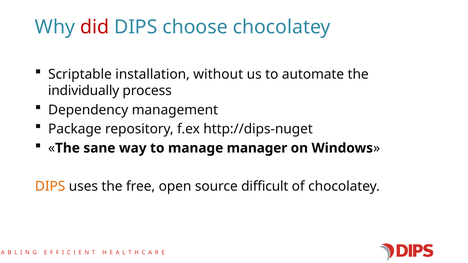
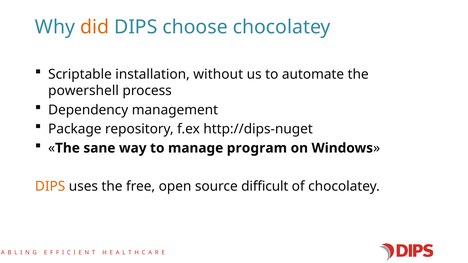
did colour: red -> orange (95, 27)
individually: individually -> powershell (84, 91)
manager: manager -> program (257, 148)
